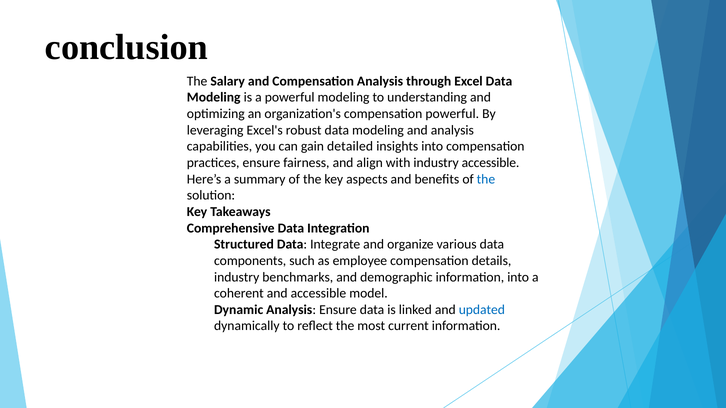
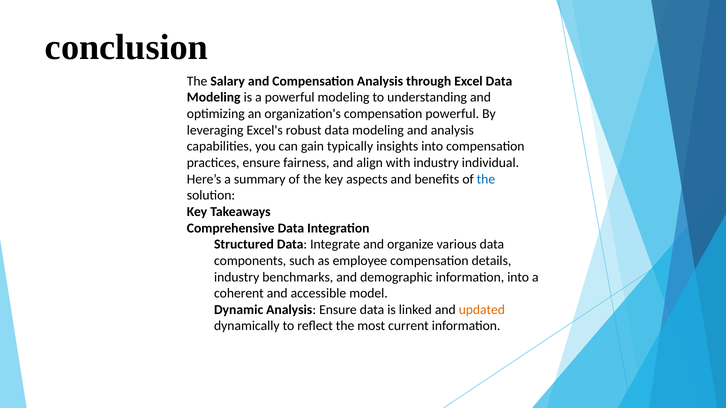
detailed: detailed -> typically (350, 147)
industry accessible: accessible -> individual (490, 163)
updated colour: blue -> orange (482, 310)
